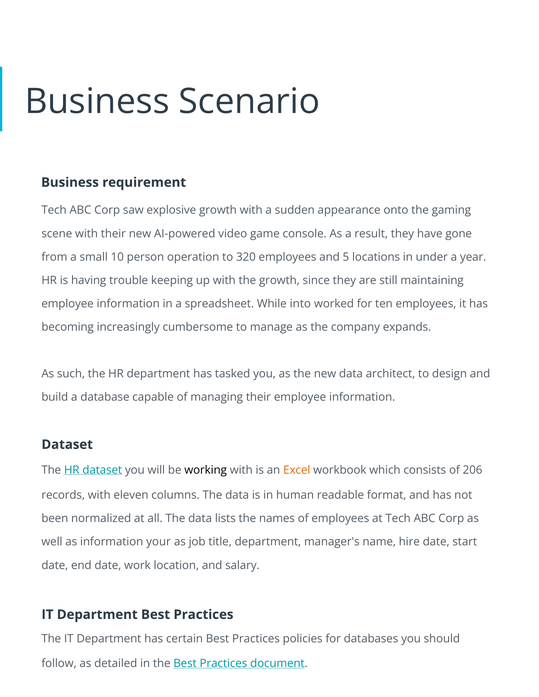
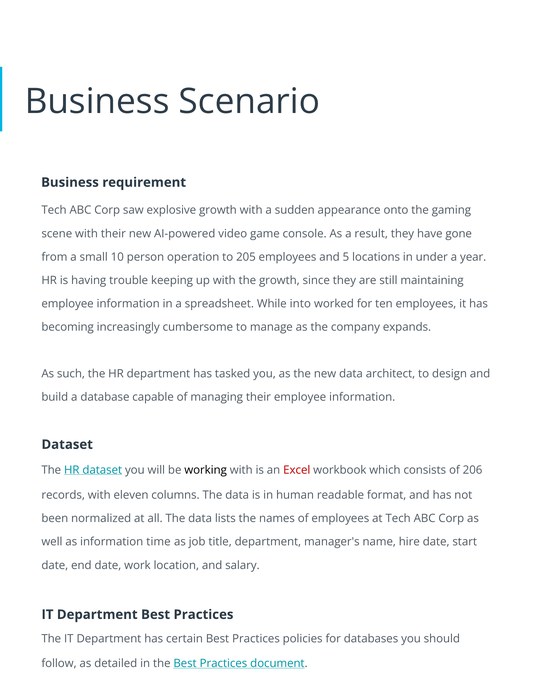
320: 320 -> 205 (246, 257)
Excel colour: orange -> red (297, 470)
your: your -> time (159, 542)
